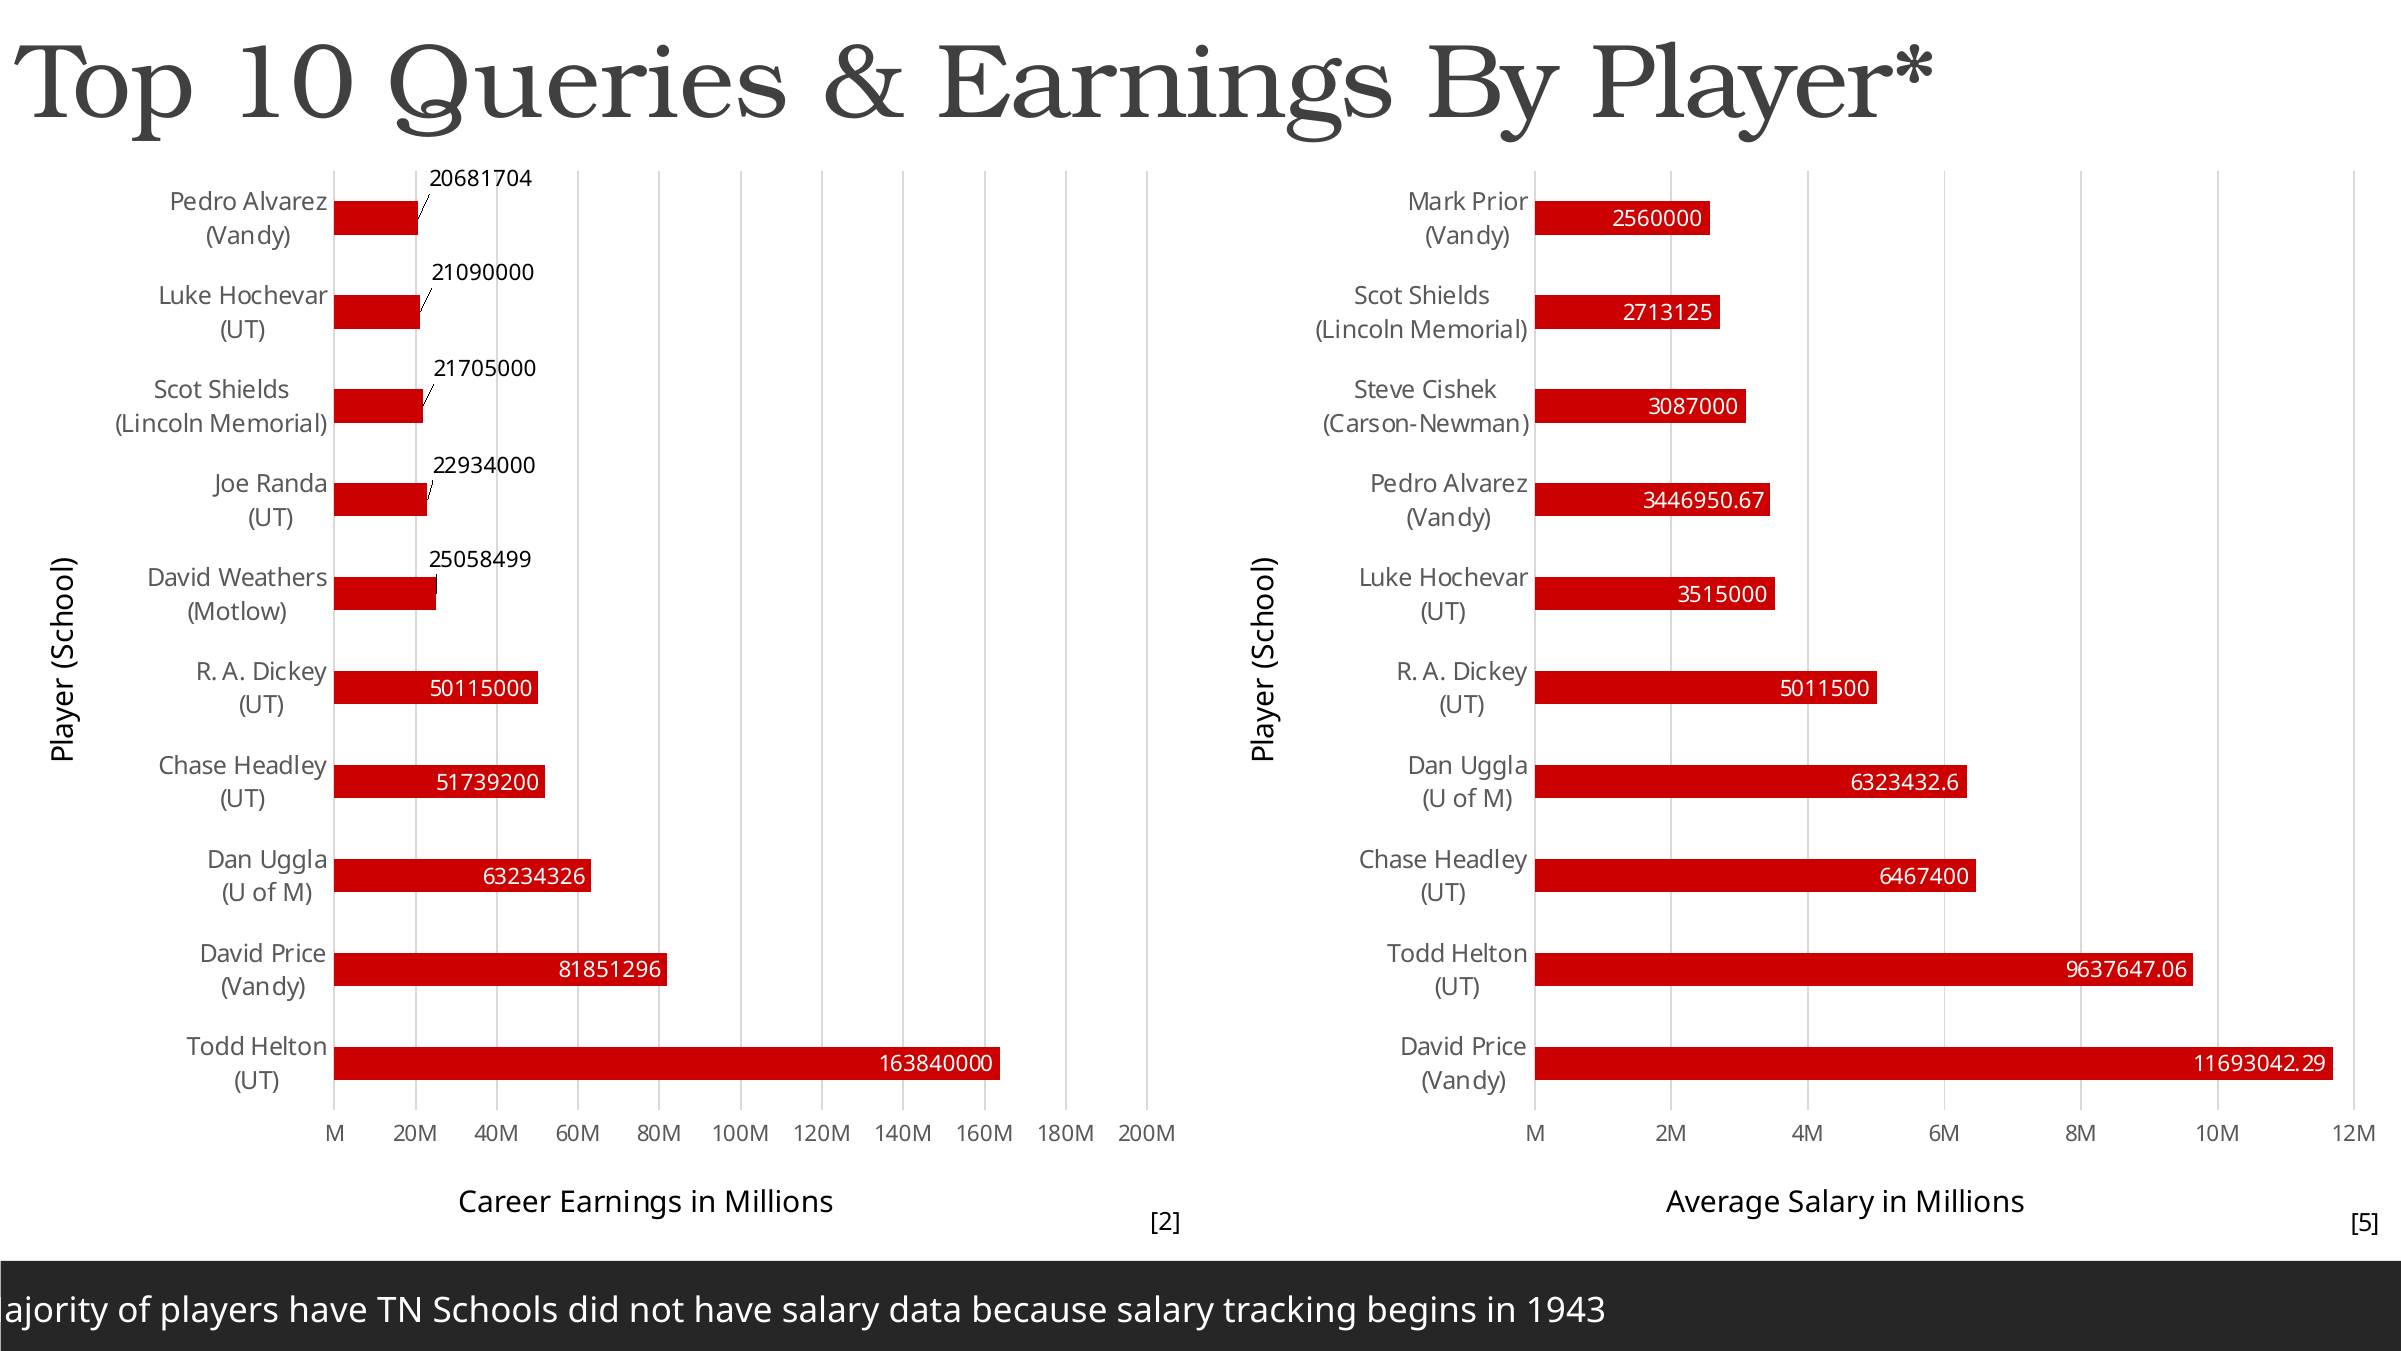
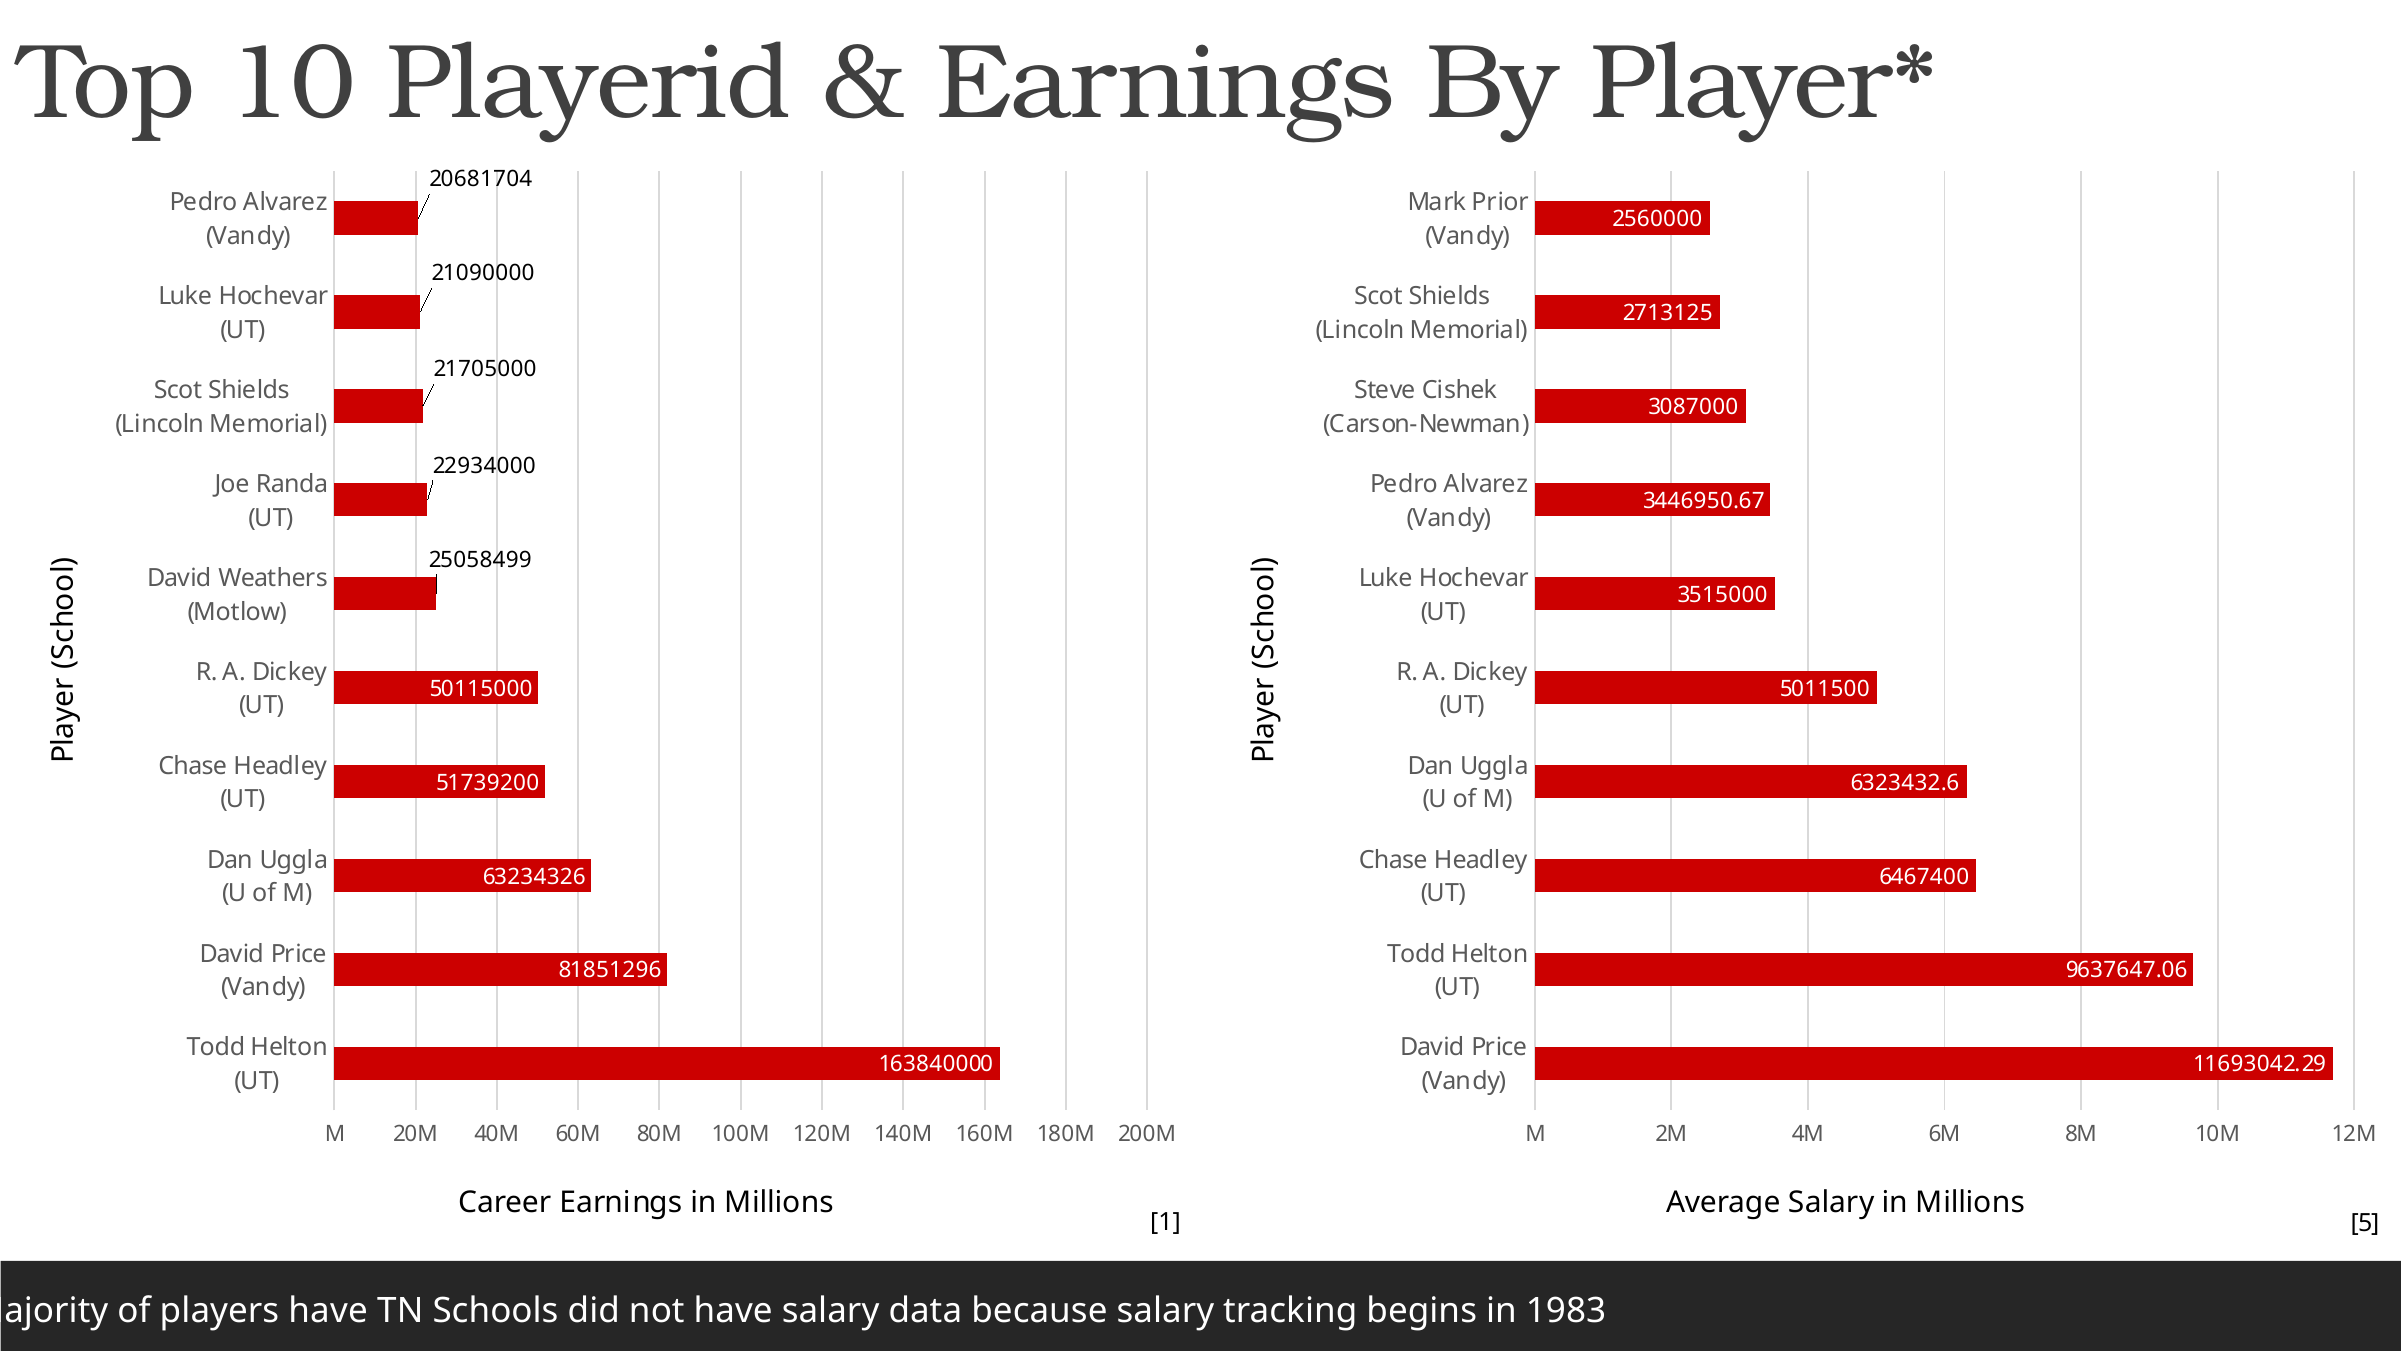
Queries: Queries -> Playerid (589, 83)
2: 2 -> 1 (1165, 1222)
1943: 1943 -> 1983 (1566, 1310)
